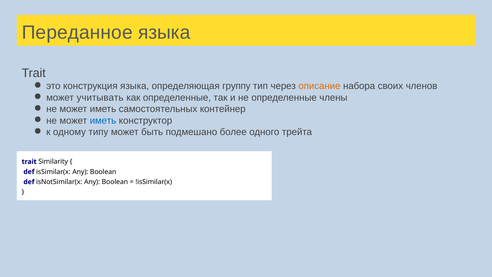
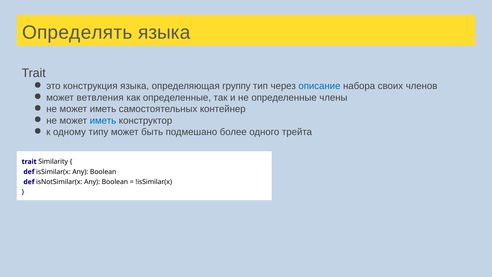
Переданное: Переданное -> Определять (77, 33)
описание colour: orange -> blue (319, 86)
учитывать: учитывать -> ветвления (100, 98)
